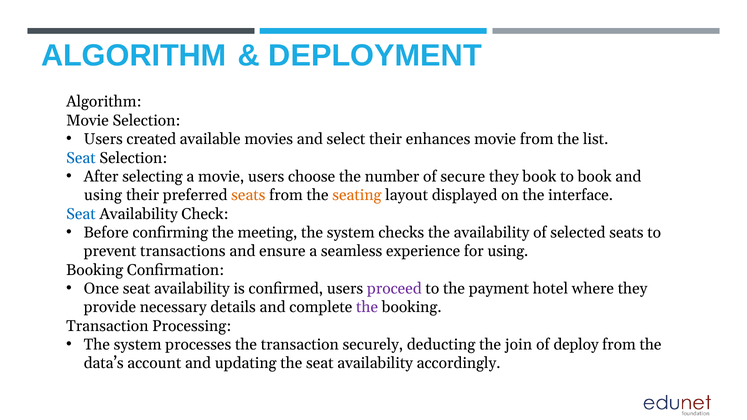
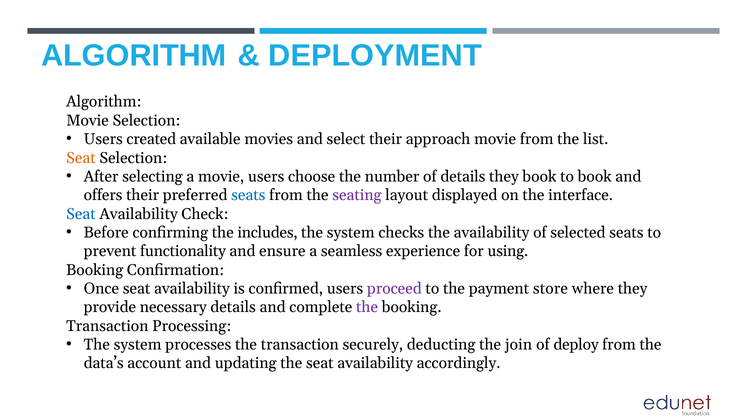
enhances: enhances -> approach (438, 139)
Seat colour: blue -> orange (81, 158)
of secure: secure -> details (463, 177)
using: using -> offers (103, 195)
seats colour: orange -> blue (248, 195)
seating colour: orange -> purple (357, 195)
meeting: meeting -> includes (268, 233)
transactions: transactions -> functionality (183, 251)
hotel: hotel -> store (550, 289)
